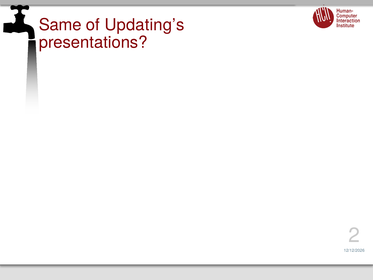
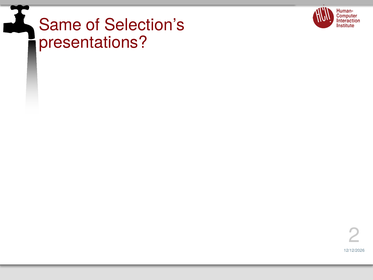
Updating’s: Updating’s -> Selection’s (145, 25)
